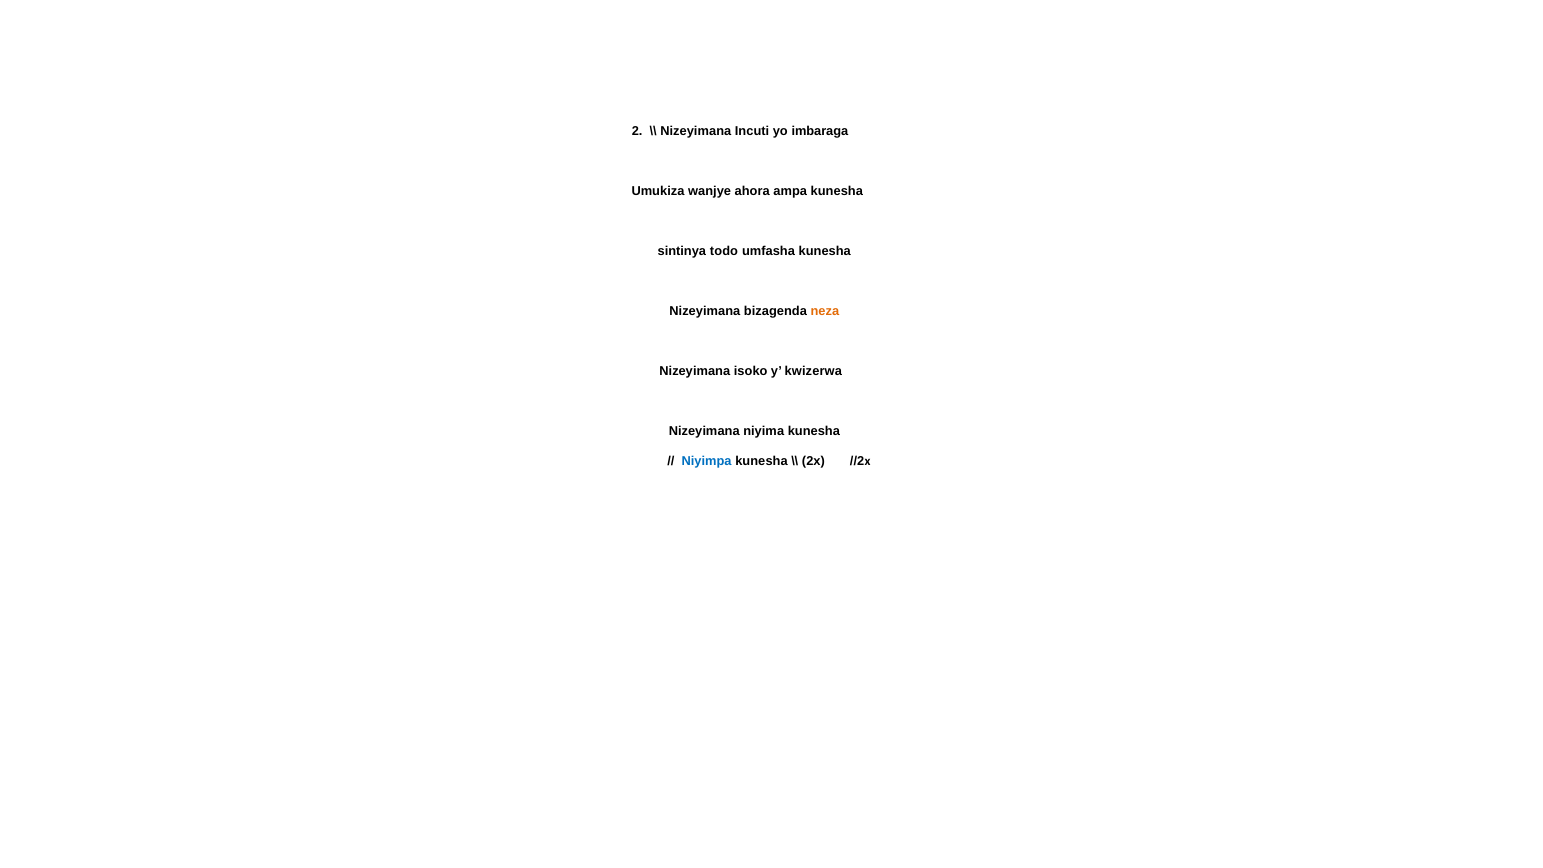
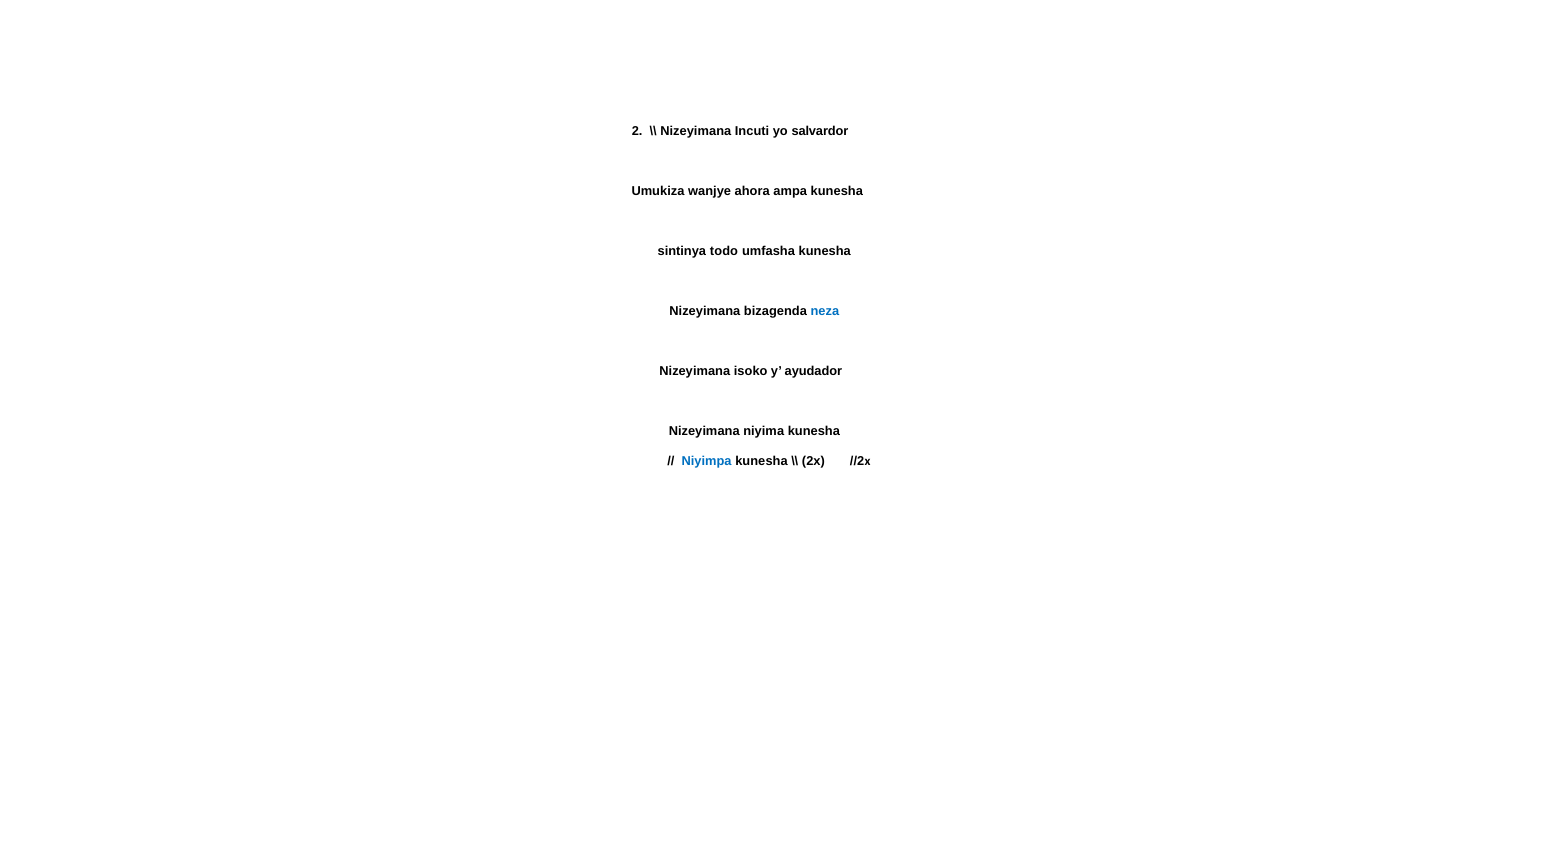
imbaraga: imbaraga -> salvardor (820, 132)
neza colour: orange -> blue (825, 311)
kwizerwa: kwizerwa -> ayudador (813, 371)
